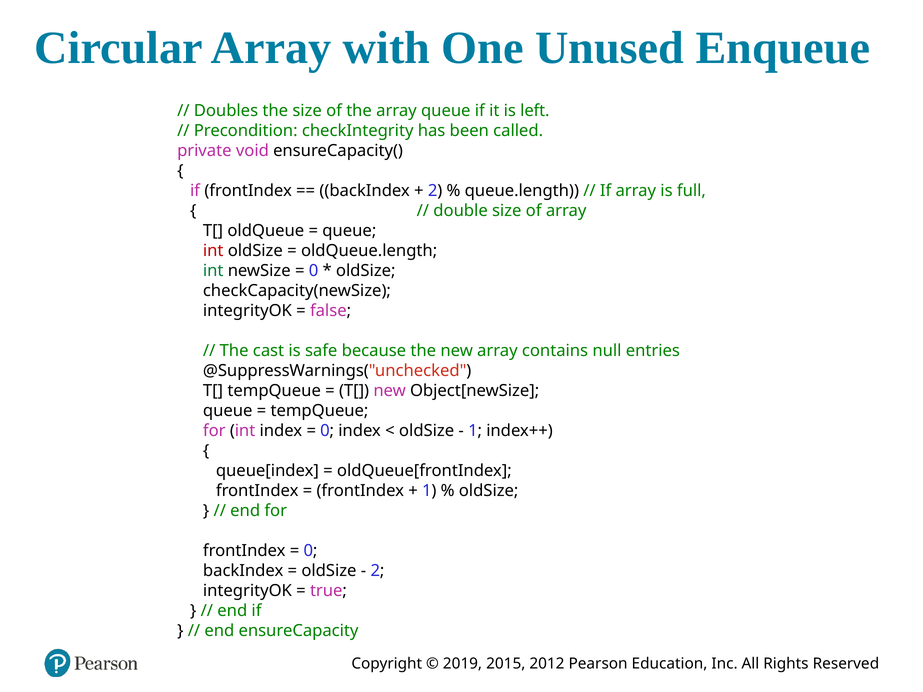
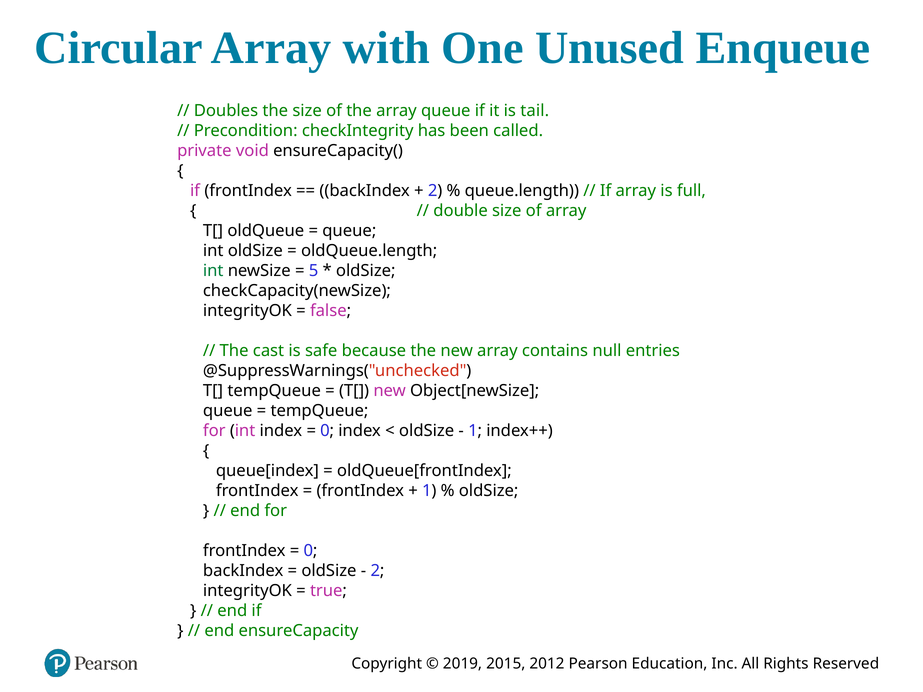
left: left -> tail (535, 111)
int colour: red -> black (213, 251)
0: 0 -> 5 (314, 271)
